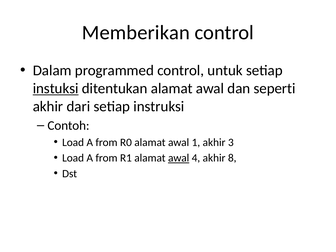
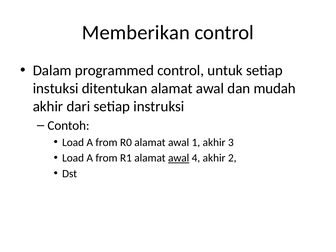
instuksi underline: present -> none (56, 88)
seperti: seperti -> mudah (275, 88)
8: 8 -> 2 (232, 158)
